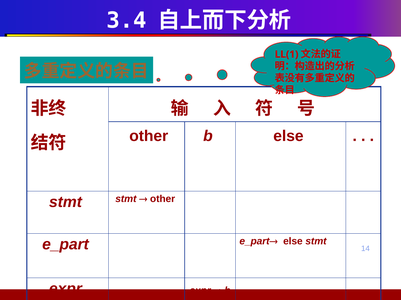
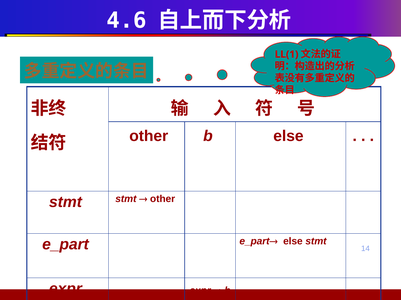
3.4: 3.4 -> 4.6 (127, 21)
